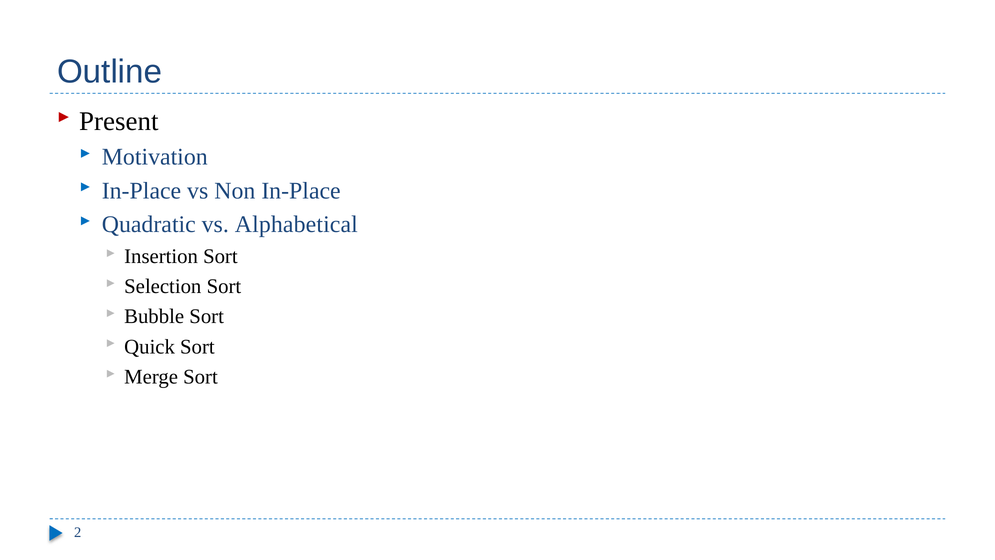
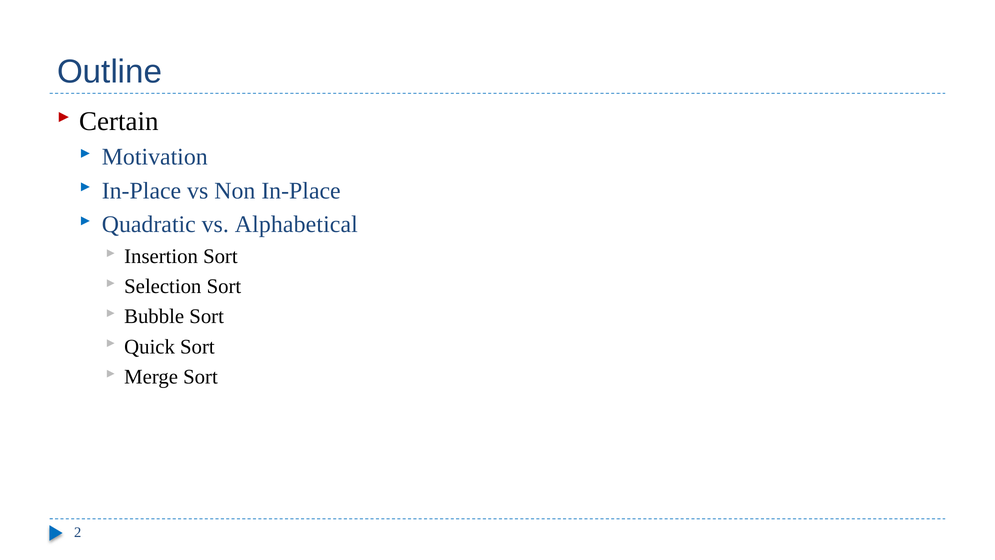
Present: Present -> Certain (119, 121)
